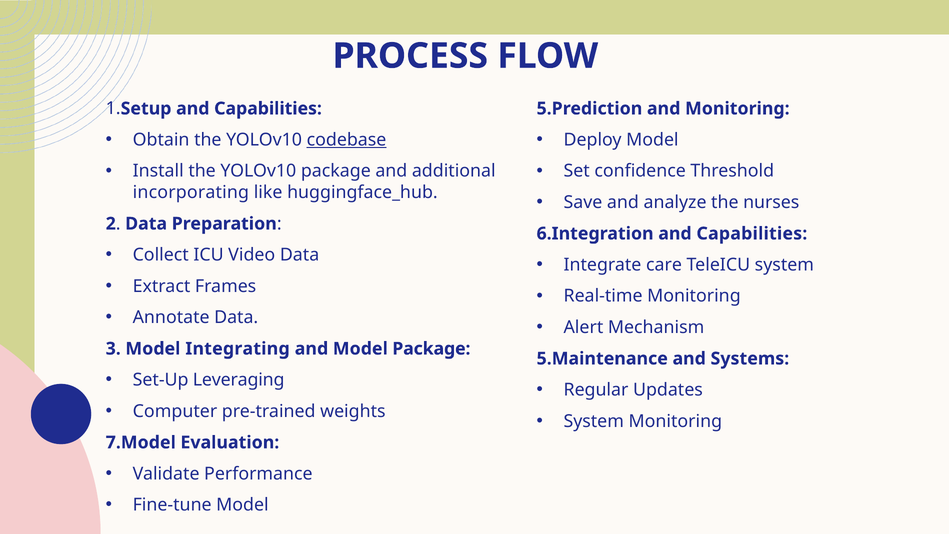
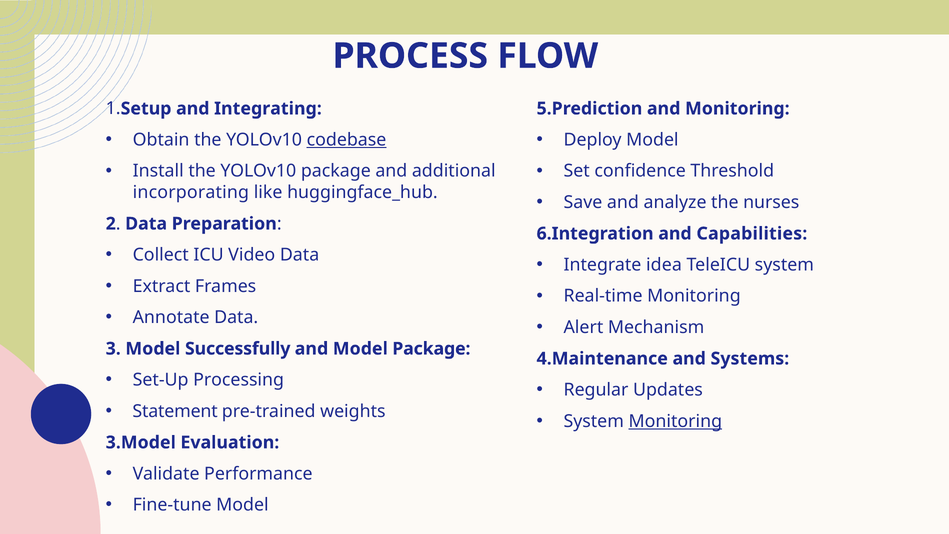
Capabilities: Capabilities -> Integrating (268, 109)
care: care -> idea (664, 265)
Integrating: Integrating -> Successfully (238, 349)
5.Maintenance: 5.Maintenance -> 4.Maintenance (602, 358)
Leveraging: Leveraging -> Processing (239, 380)
Computer: Computer -> Statement (175, 411)
Monitoring underline: none -> present (675, 421)
7.Model: 7.Model -> 3.Model (141, 442)
